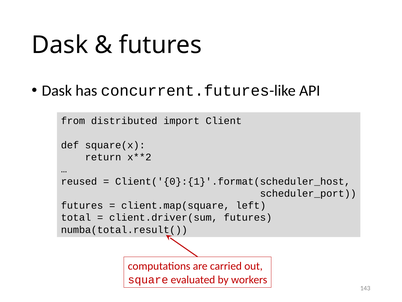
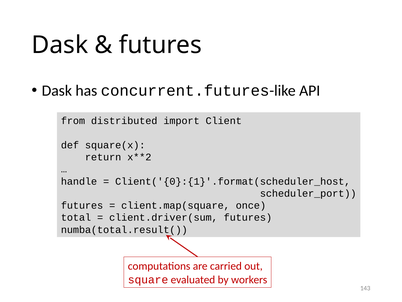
reused: reused -> handle (79, 181)
left: left -> once (251, 205)
